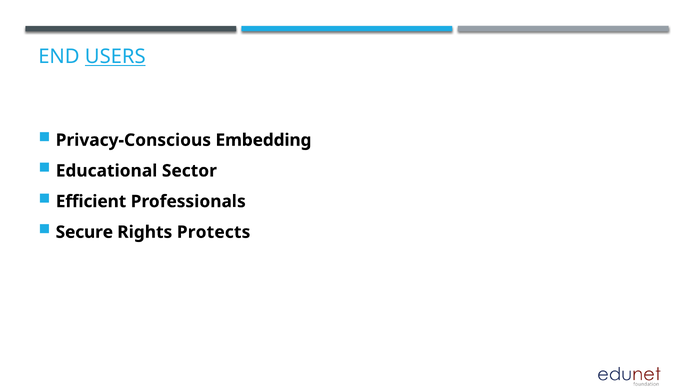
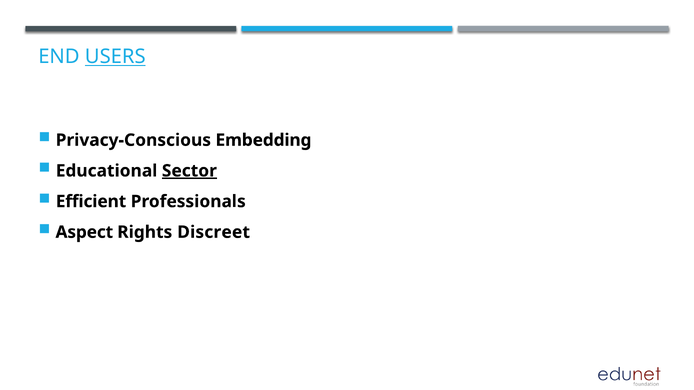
Sector underline: none -> present (189, 171)
Secure: Secure -> Aspect (84, 232)
Protects: Protects -> Discreet (214, 232)
